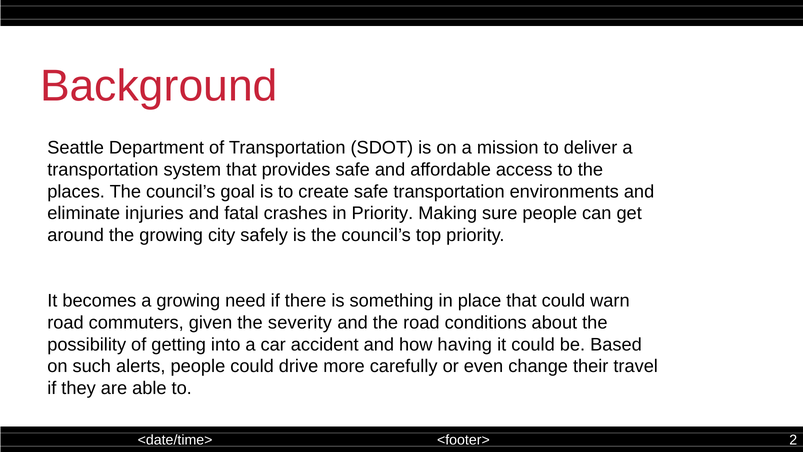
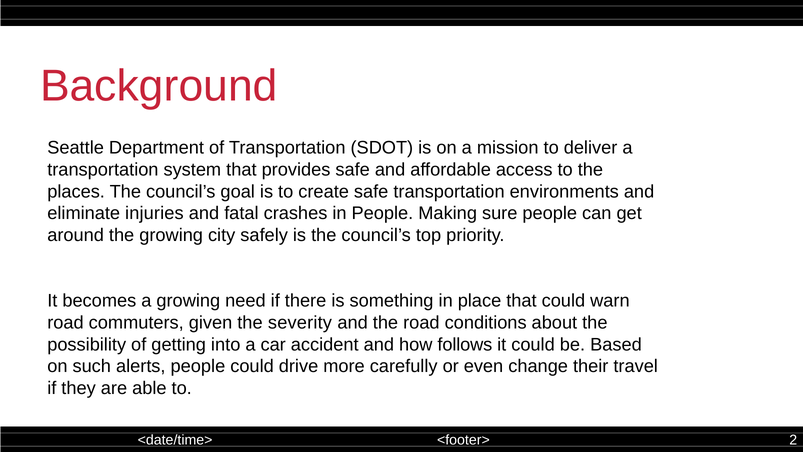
in Priority: Priority -> People (382, 213)
having: having -> follows (465, 344)
